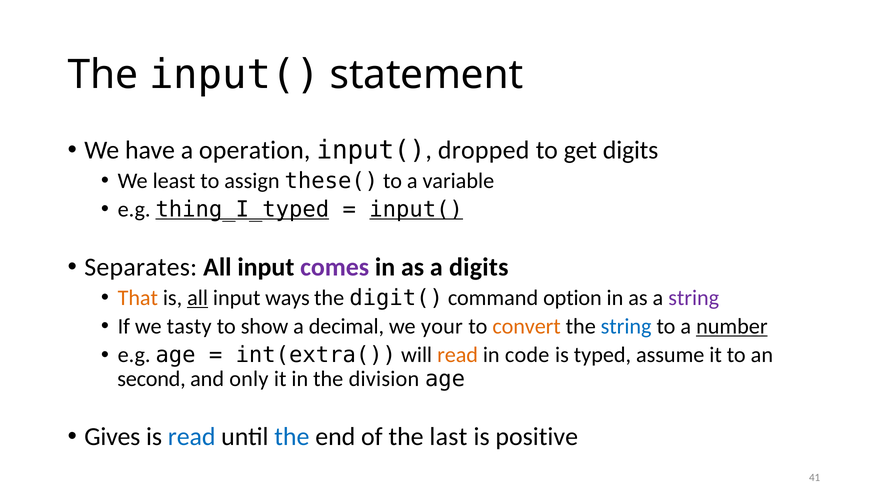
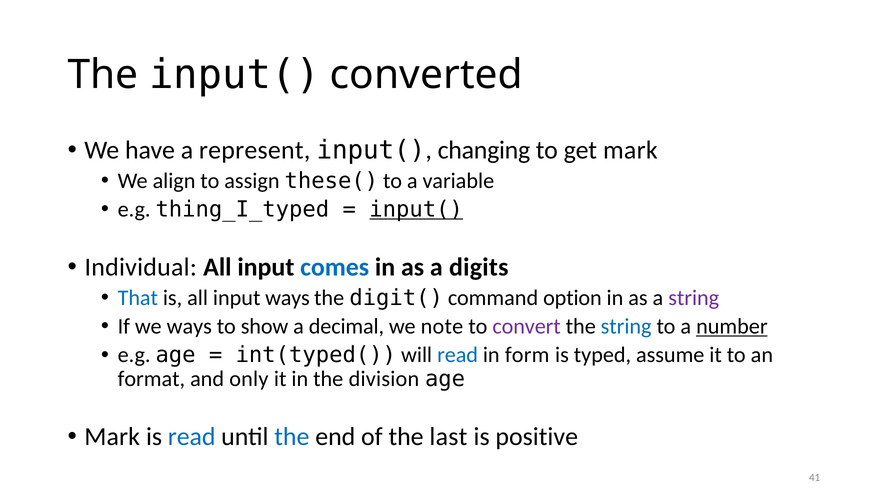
statement: statement -> converted (426, 75)
operation: operation -> represent (255, 150)
dropped: dropped -> changing (484, 150)
get digits: digits -> mark (630, 150)
least: least -> align (174, 181)
thing_I_typed underline: present -> none (242, 209)
Separates: Separates -> Individual (141, 267)
comes colour: purple -> blue (335, 267)
That colour: orange -> blue (138, 298)
all underline: present -> none (198, 298)
we tasty: tasty -> ways (189, 326)
your: your -> note (442, 326)
convert colour: orange -> purple (527, 326)
int(extra(: int(extra( -> int(typed( (316, 355)
read colour: orange -> blue (458, 355)
code: code -> form (527, 355)
second: second -> format (151, 379)
Gives: Gives -> Mark (112, 436)
